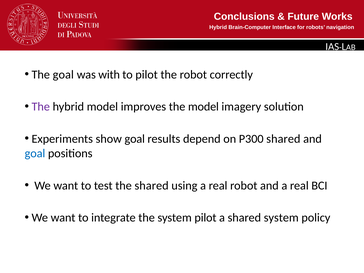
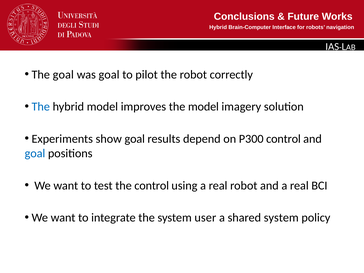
was with: with -> goal (109, 75)
The colour: purple -> blue (41, 107)
P300 shared: shared -> control (283, 139)
the shared: shared -> control (152, 186)
system pilot: pilot -> user (205, 218)
